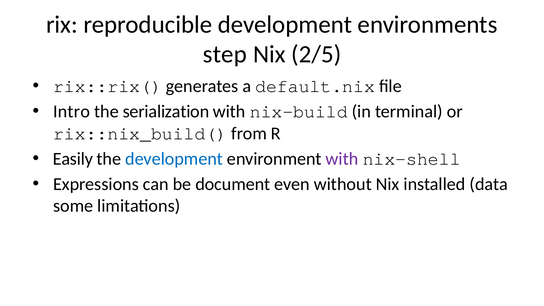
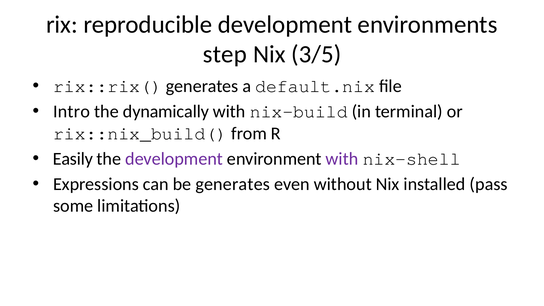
2/5: 2/5 -> 3/5 (316, 54)
serialization: serialization -> dynamically (166, 112)
development colour: blue -> purple (174, 159)
be document: document -> generates (233, 184)
data: data -> pass (489, 184)
